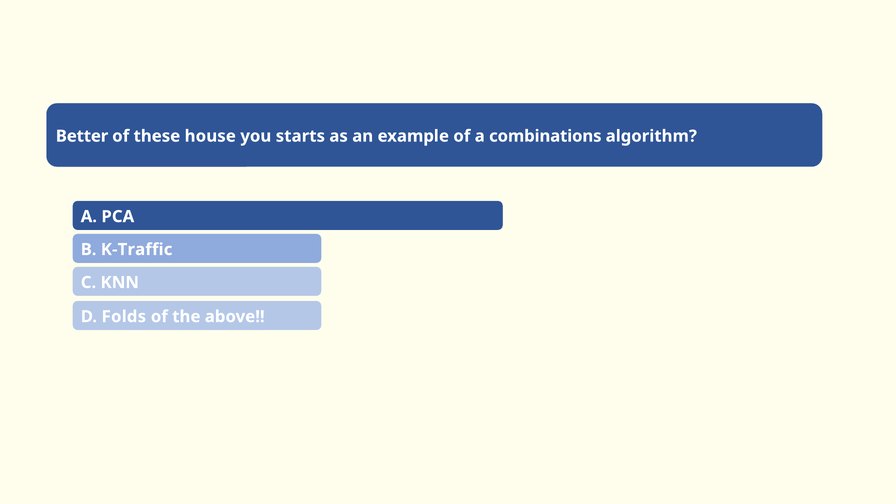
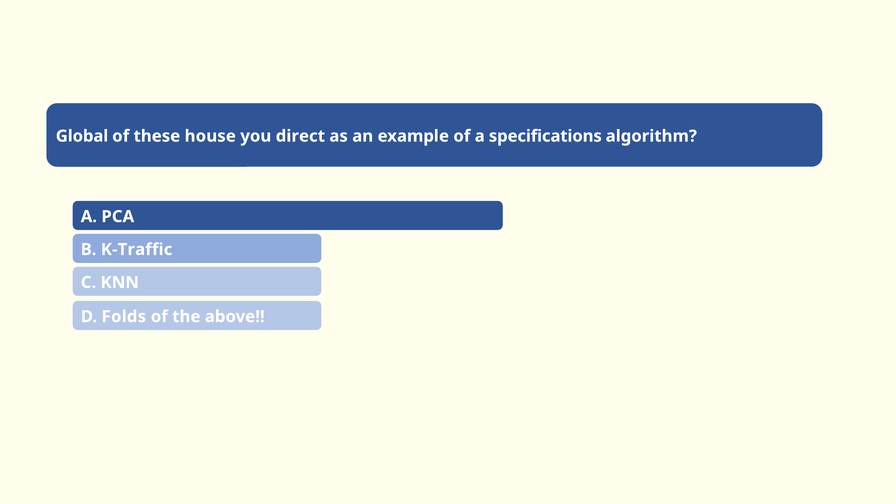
Better: Better -> Global (82, 136)
starts: starts -> direct (300, 136)
combinations: combinations -> specifications (545, 136)
